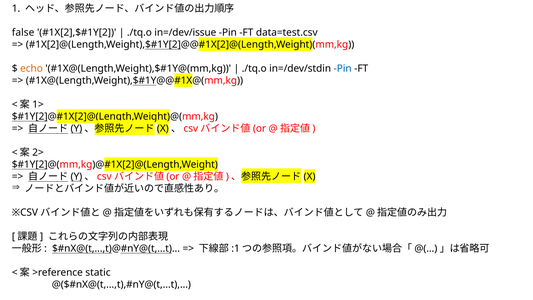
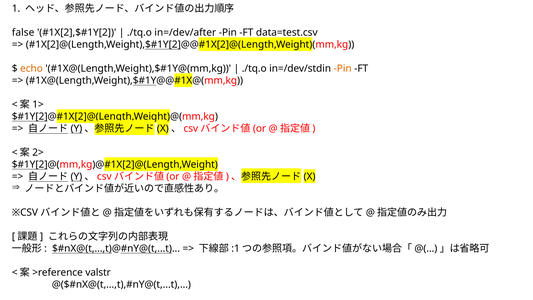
in=/dev/issue: in=/dev/issue -> in=/dev/after (185, 33)
Pin colour: blue -> orange (343, 69)
static: static -> valstr (98, 272)
